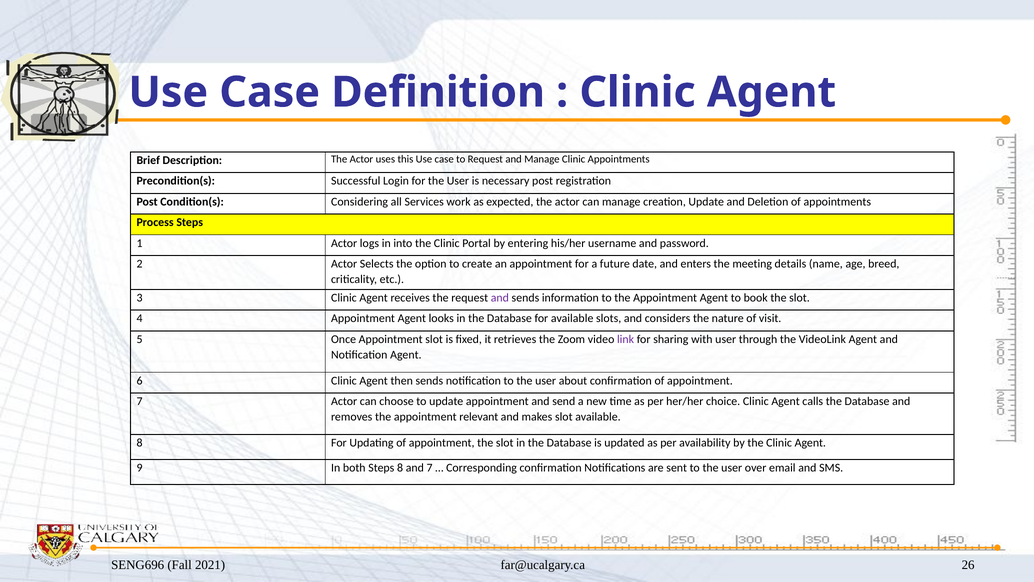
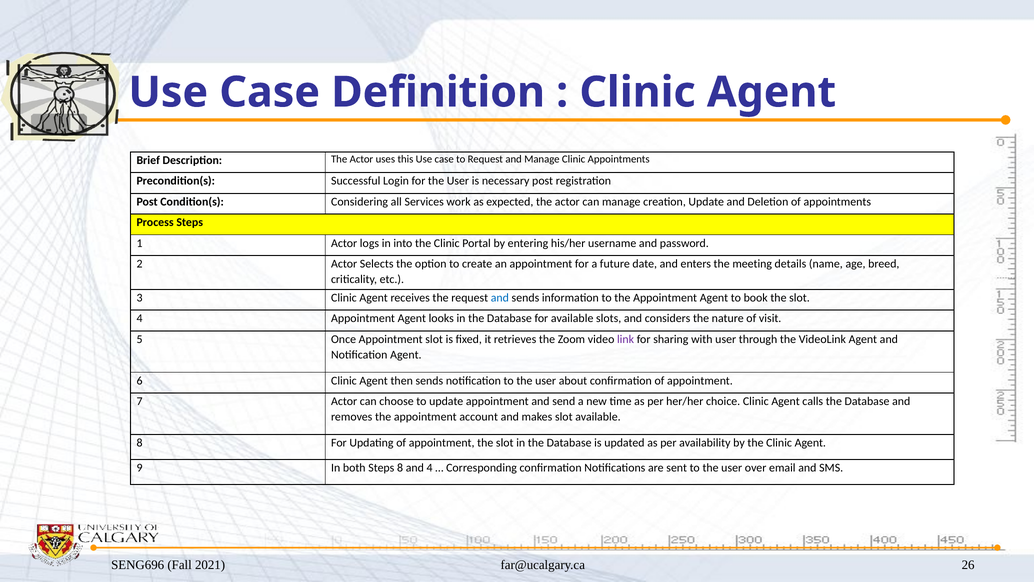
and colour: purple -> blue (500, 298)
relevant: relevant -> account (479, 417)
and 7: 7 -> 4 (430, 468)
